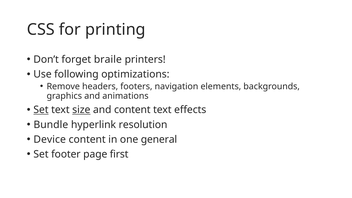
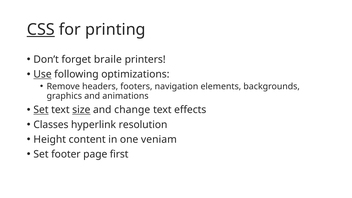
CSS underline: none -> present (41, 30)
Use underline: none -> present (43, 74)
and content: content -> change (132, 110)
Bundle: Bundle -> Classes (51, 125)
Device: Device -> Height (50, 139)
general: general -> veniam (159, 139)
